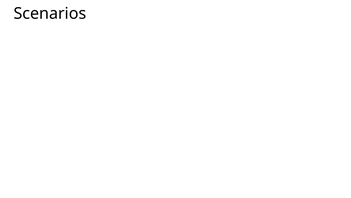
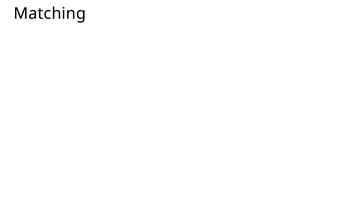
Scenarios: Scenarios -> Matching (50, 14)
